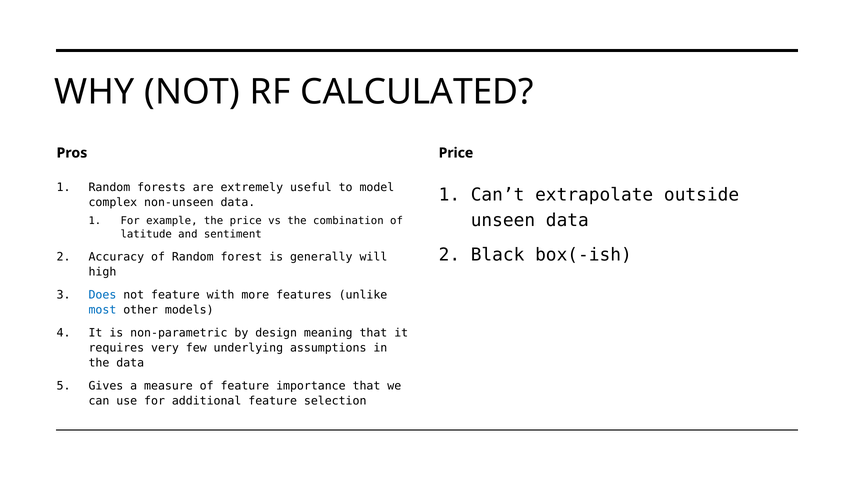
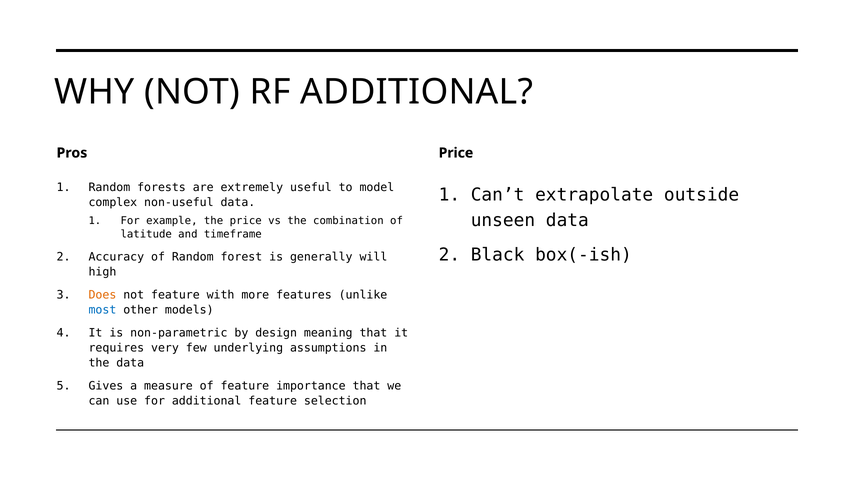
RF CALCULATED: CALCULATED -> ADDITIONAL (417, 92)
non-unseen: non-unseen -> non-useful (179, 203)
sentiment: sentiment -> timeframe (233, 235)
Does colour: blue -> orange (102, 295)
